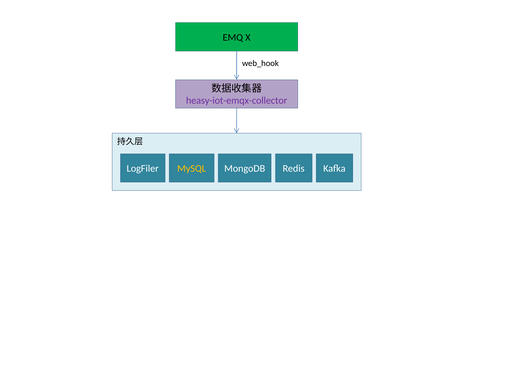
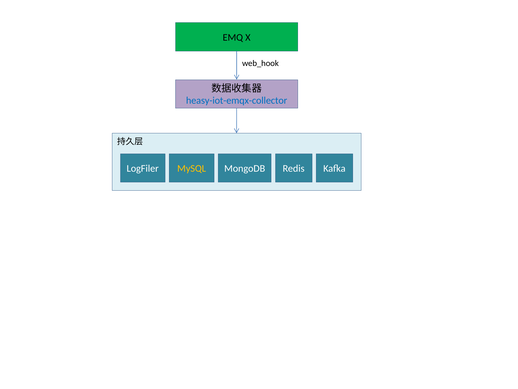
heasy-iot-emqx-collector colour: purple -> blue (237, 101)
